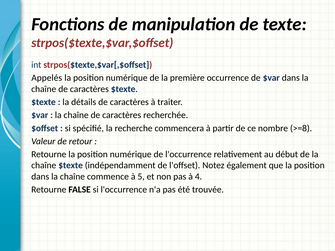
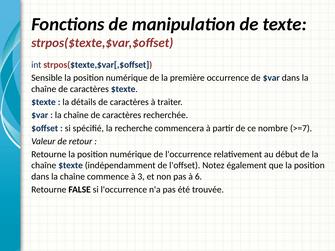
Appelés: Appelés -> Sensible (47, 78)
>=8: >=8 -> >=7 (301, 128)
5: 5 -> 3 (141, 177)
4: 4 -> 6 (198, 177)
